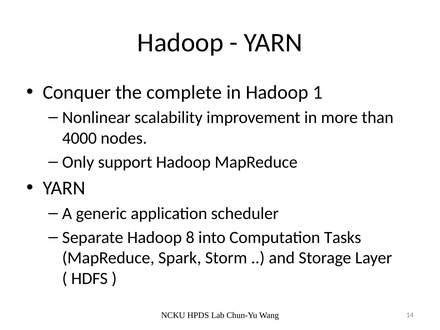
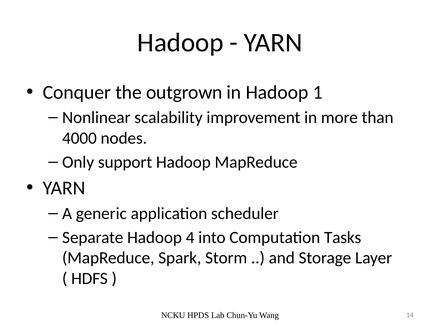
complete: complete -> outgrown (184, 92)
8: 8 -> 4 (190, 237)
